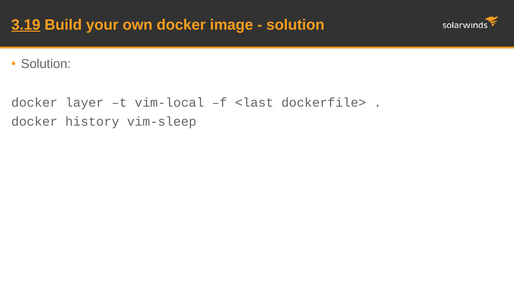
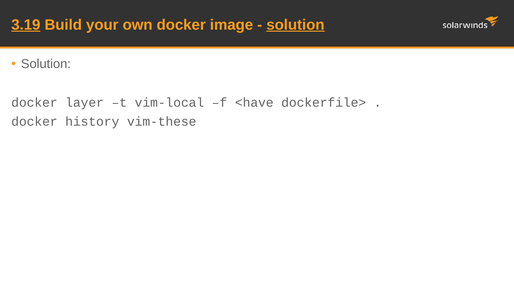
solution underline: none -> present (295, 25)
<last: <last -> <have (254, 103)
vim-sleep: vim-sleep -> vim-these (162, 122)
